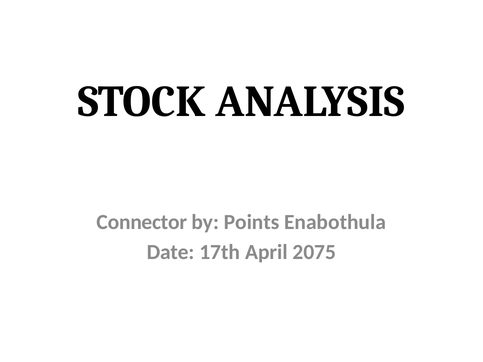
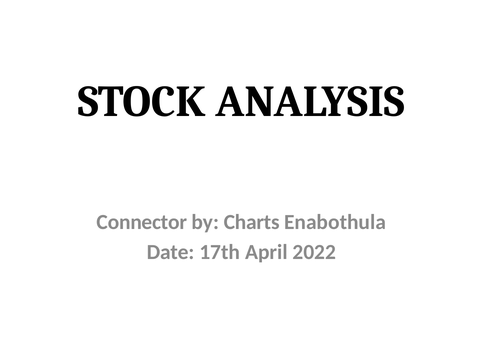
Points: Points -> Charts (252, 222)
2075: 2075 -> 2022 (314, 252)
